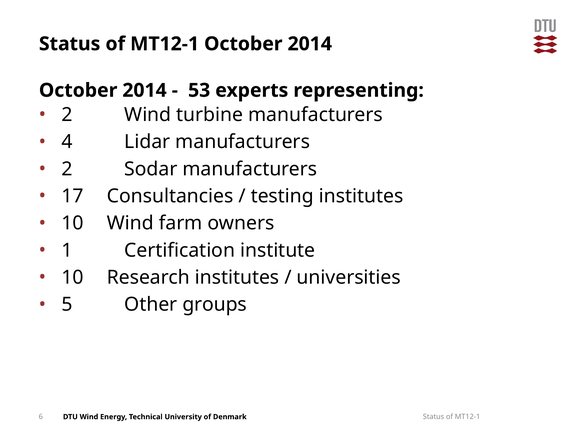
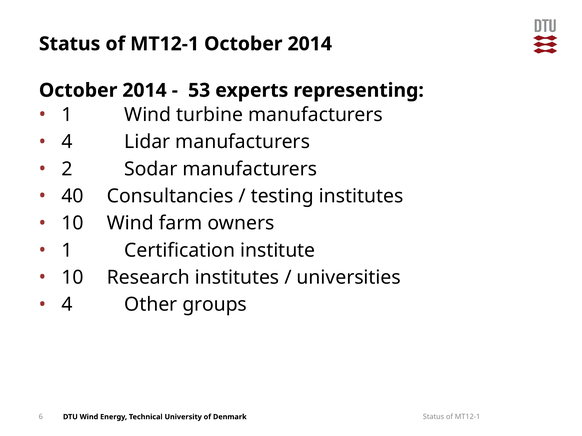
2: 2 -> 1 (67, 115)
17: 17 -> 40 (73, 196)
5: 5 -> 4 (67, 305)
